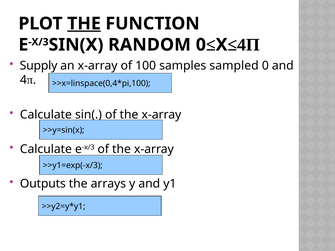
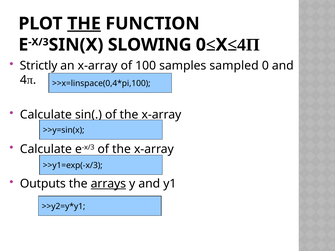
RANDOM: RANDOM -> SLOWING (150, 45)
Supply: Supply -> Strictly (39, 66)
arrays underline: none -> present (108, 184)
